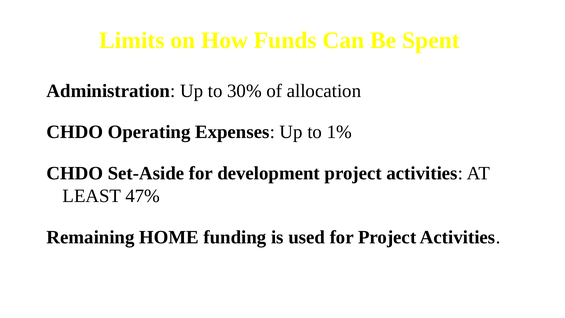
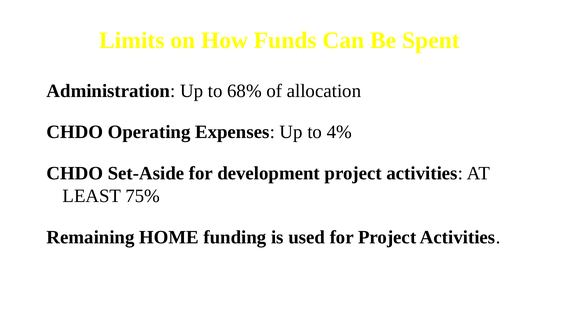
30%: 30% -> 68% (244, 91)
1%: 1% -> 4% (339, 132)
47%: 47% -> 75% (143, 196)
